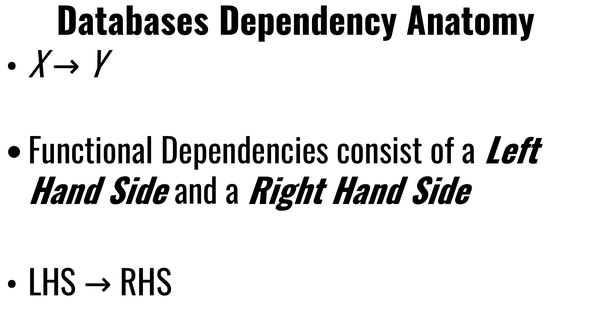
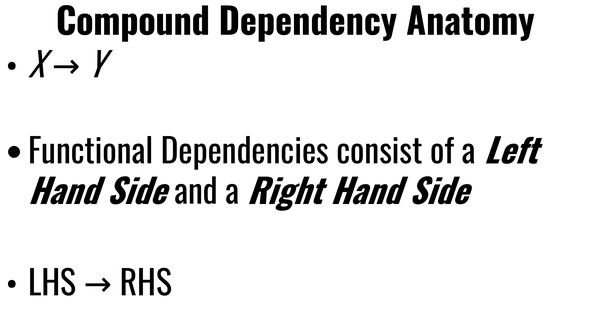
Databases: Databases -> Compound (133, 23)
